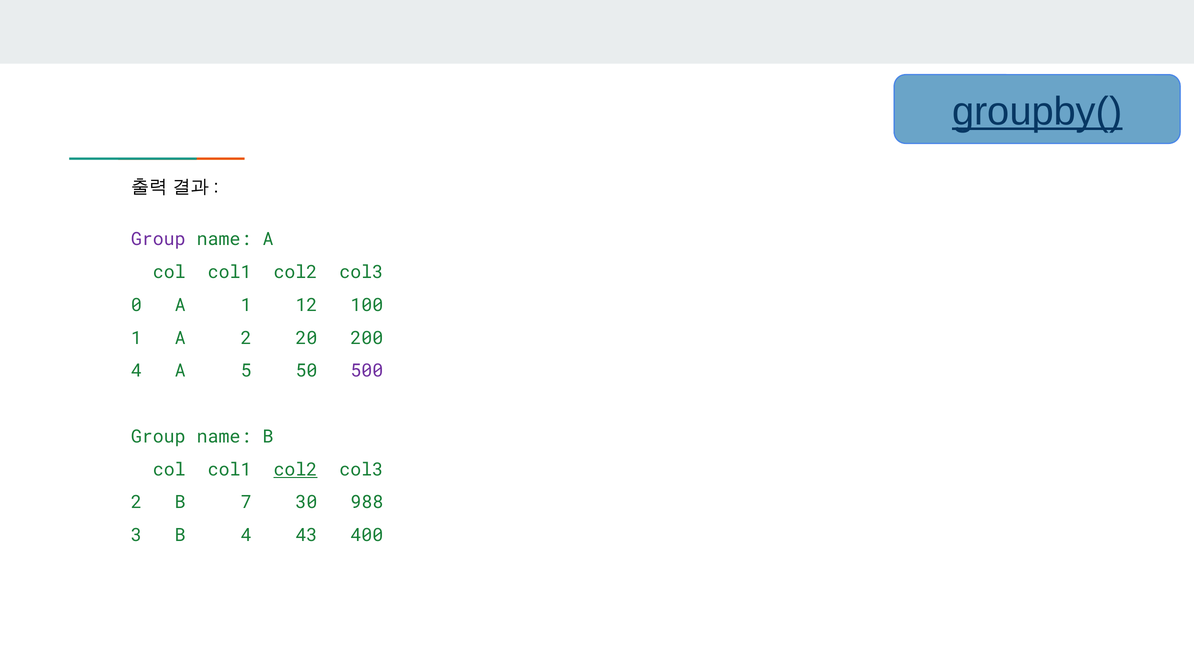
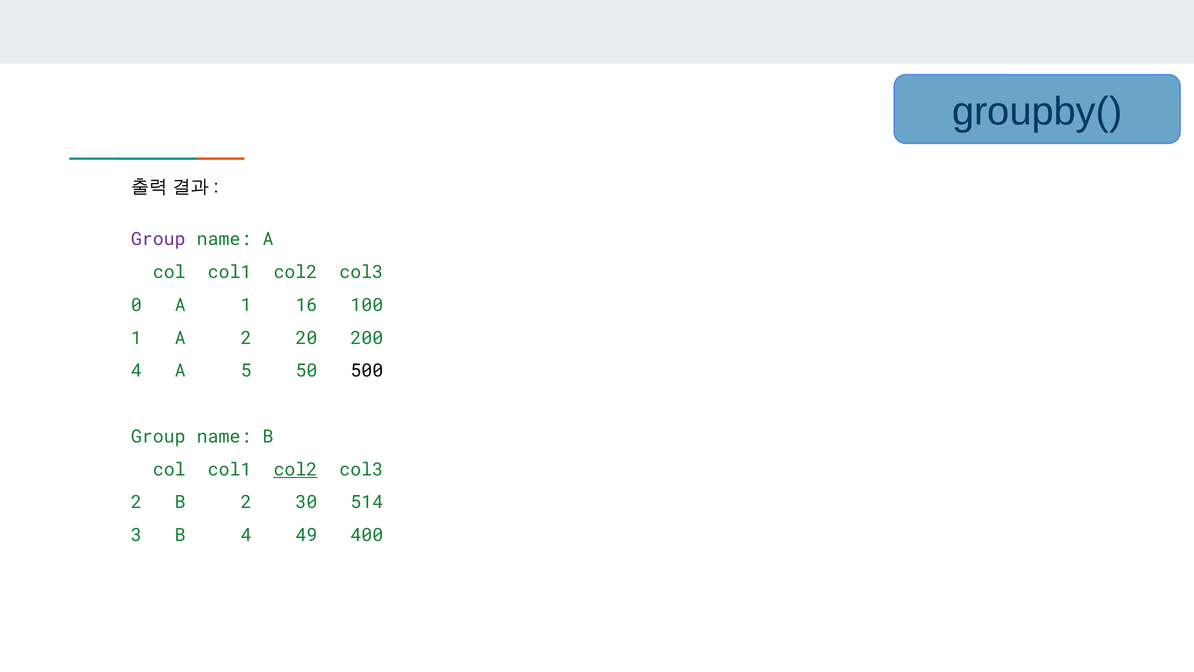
groupby( underline: present -> none (1037, 112)
12: 12 -> 16 (306, 305)
500 colour: purple -> black (367, 371)
B 7: 7 -> 2 (246, 502)
988: 988 -> 514 (367, 502)
43: 43 -> 49 (306, 535)
